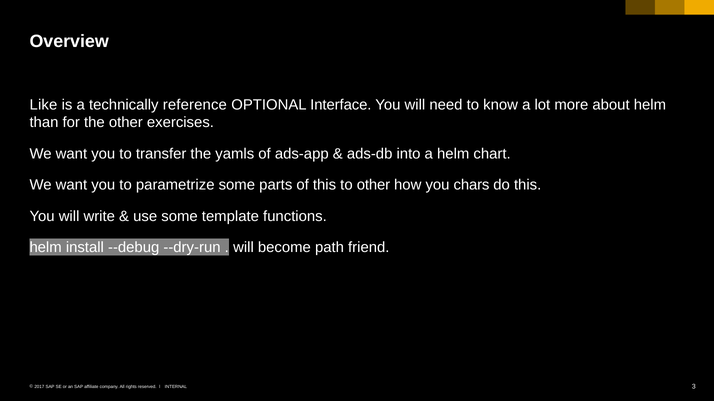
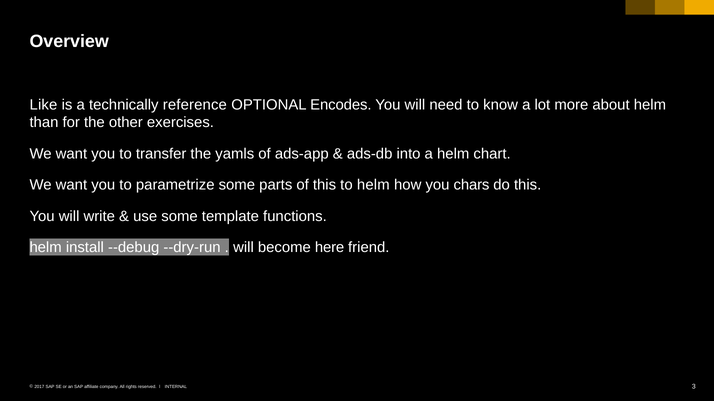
Interface: Interface -> Encodes (341, 105)
to other: other -> helm (373, 185)
path: path -> here (330, 248)
